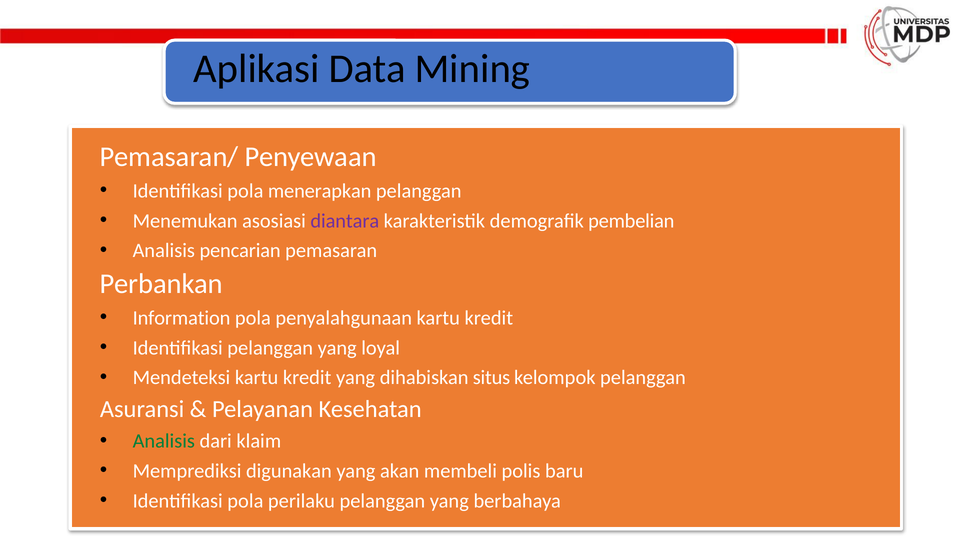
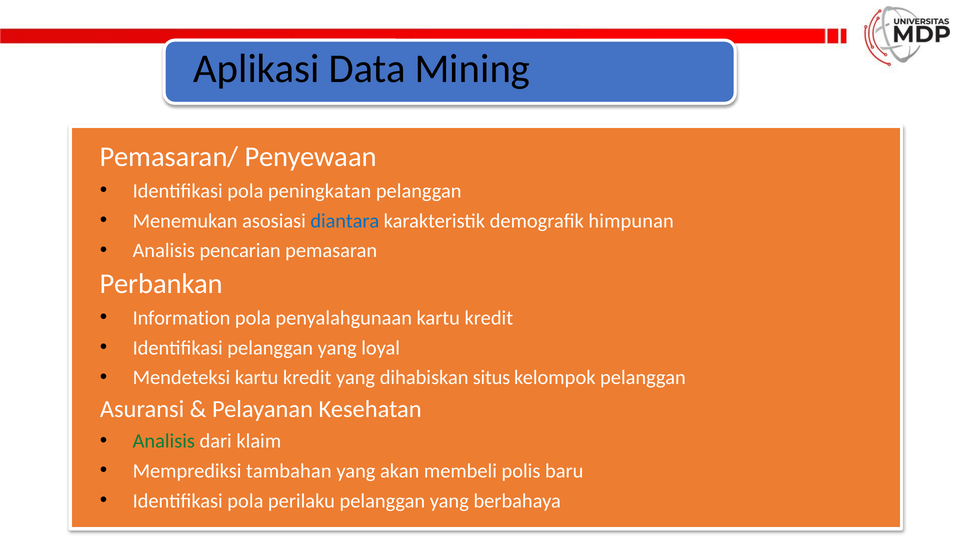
menerapkan: menerapkan -> peningkatan (320, 191)
diantara colour: purple -> blue (345, 221)
pembelian: pembelian -> himpunan (631, 221)
digunakan: digunakan -> tambahan (289, 471)
